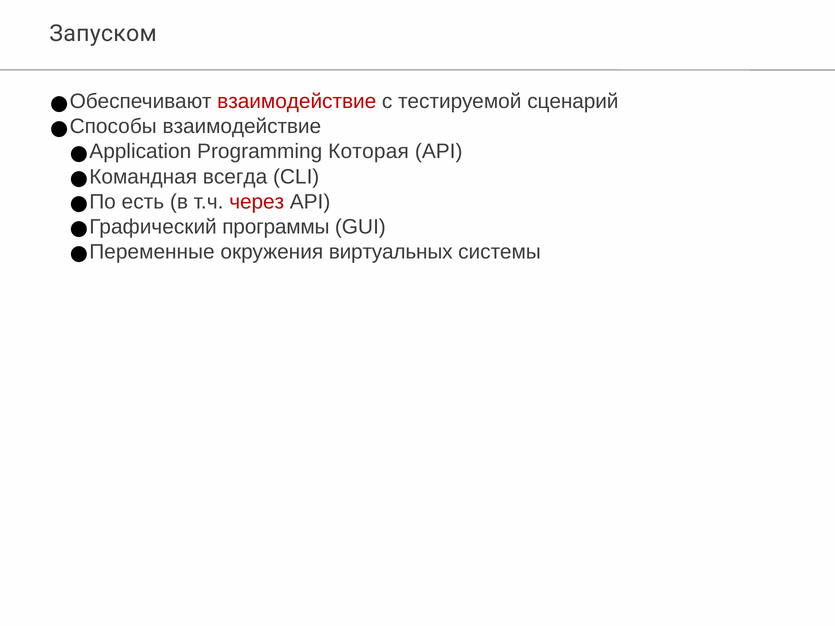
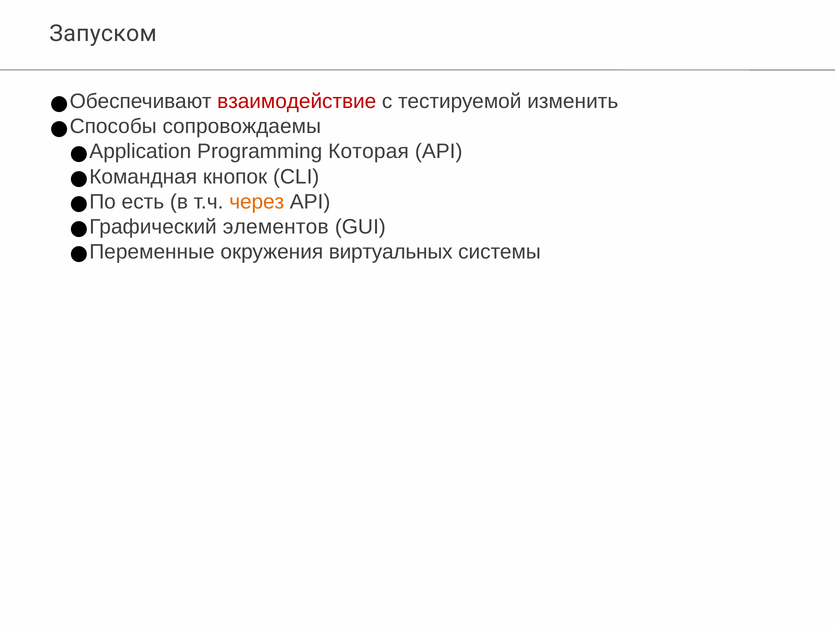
сценарий: сценарий -> изменить (573, 102)
взаимодействие: взаимодействие -> сопровождаемы (242, 127)
всегда: всегда -> кнопок (235, 177)
через colour: red -> orange (257, 202)
программы: программы -> элементов (276, 227)
